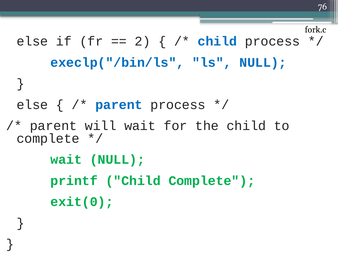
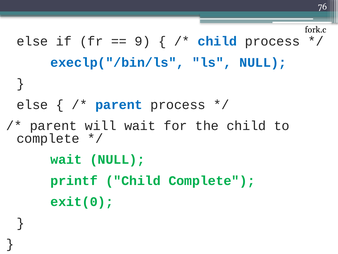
2: 2 -> 9 (143, 41)
